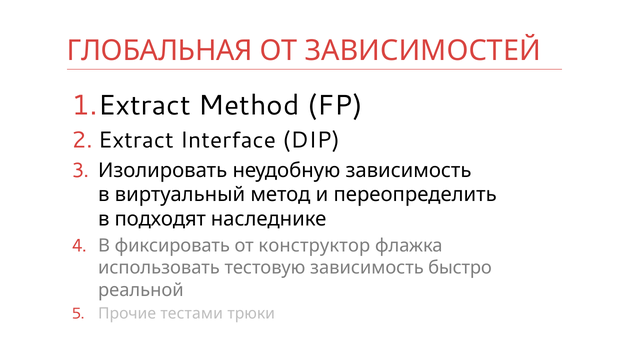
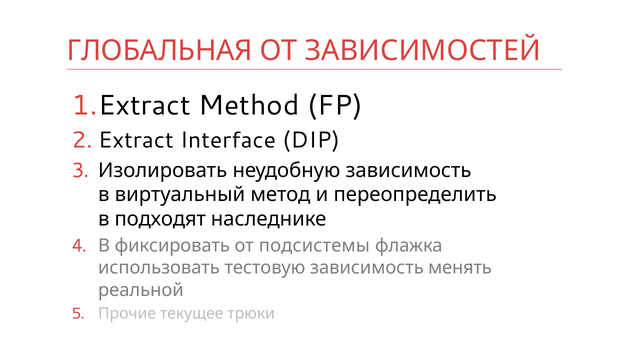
конструктор: конструктор -> подсистемы (314, 246)
быстро: быстро -> менять (460, 268)
тестами: тестами -> текущее (192, 313)
